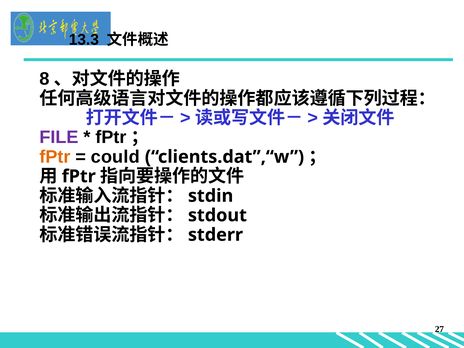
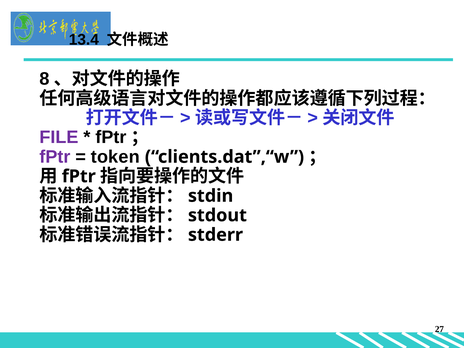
13.3: 13.3 -> 13.4 (84, 40)
fPtr colour: orange -> purple (55, 157)
could: could -> token (115, 157)
